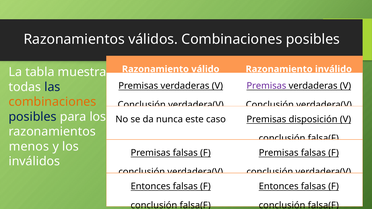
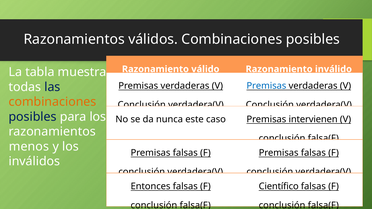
Premisas colour: purple -> blue (266, 86)
disposición: disposición -> intervienen (313, 119)
Entonces: Entonces -> Científico (279, 186)
